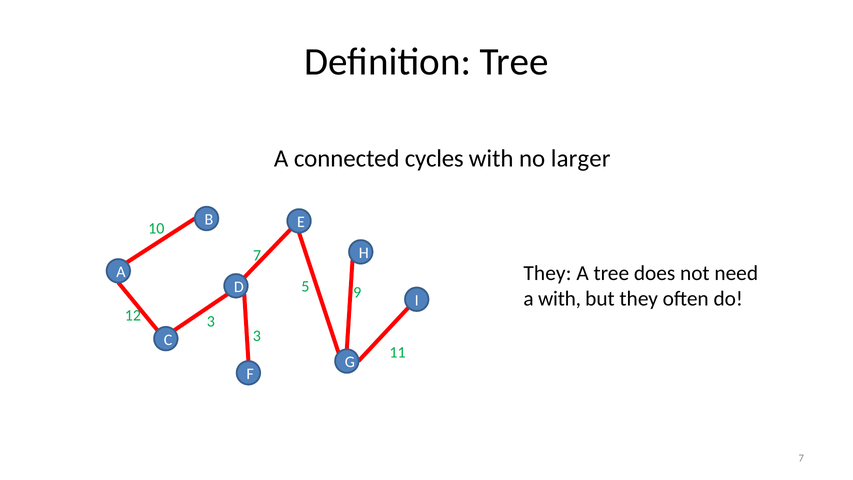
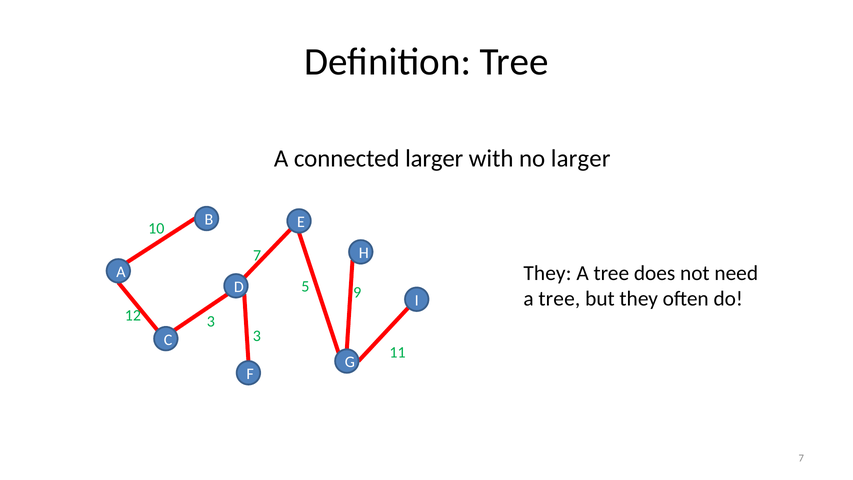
connected cycles: cycles -> larger (434, 158)
with: with -> tree (559, 299)
